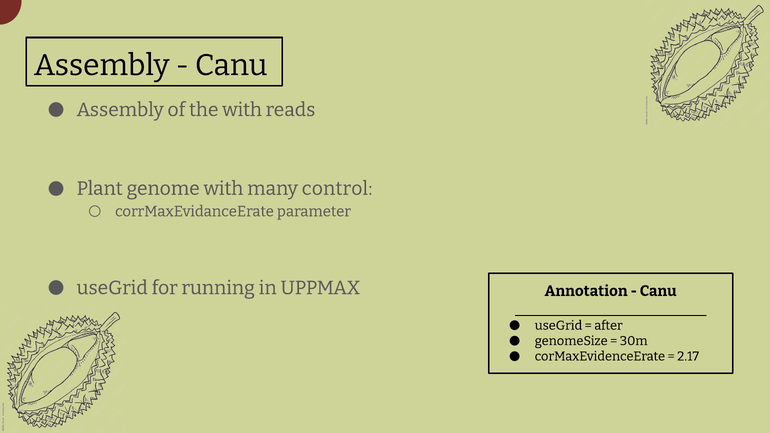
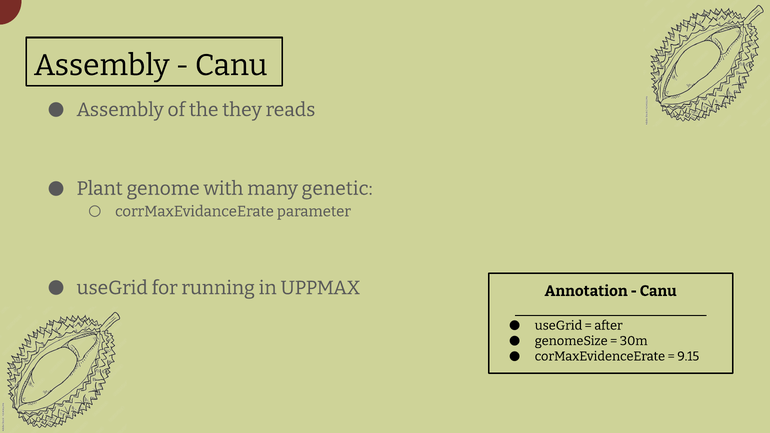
the with: with -> they (242, 110)
control: control -> genetic (337, 189)
2.17: 2.17 -> 9.15 (688, 356)
